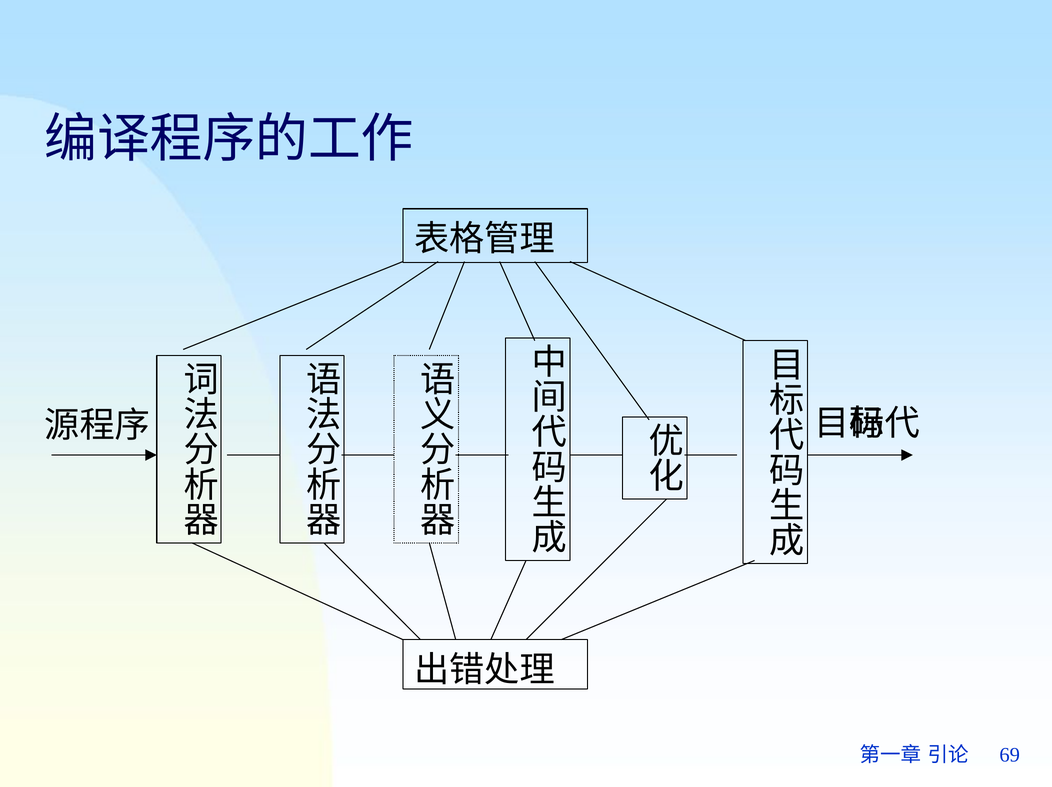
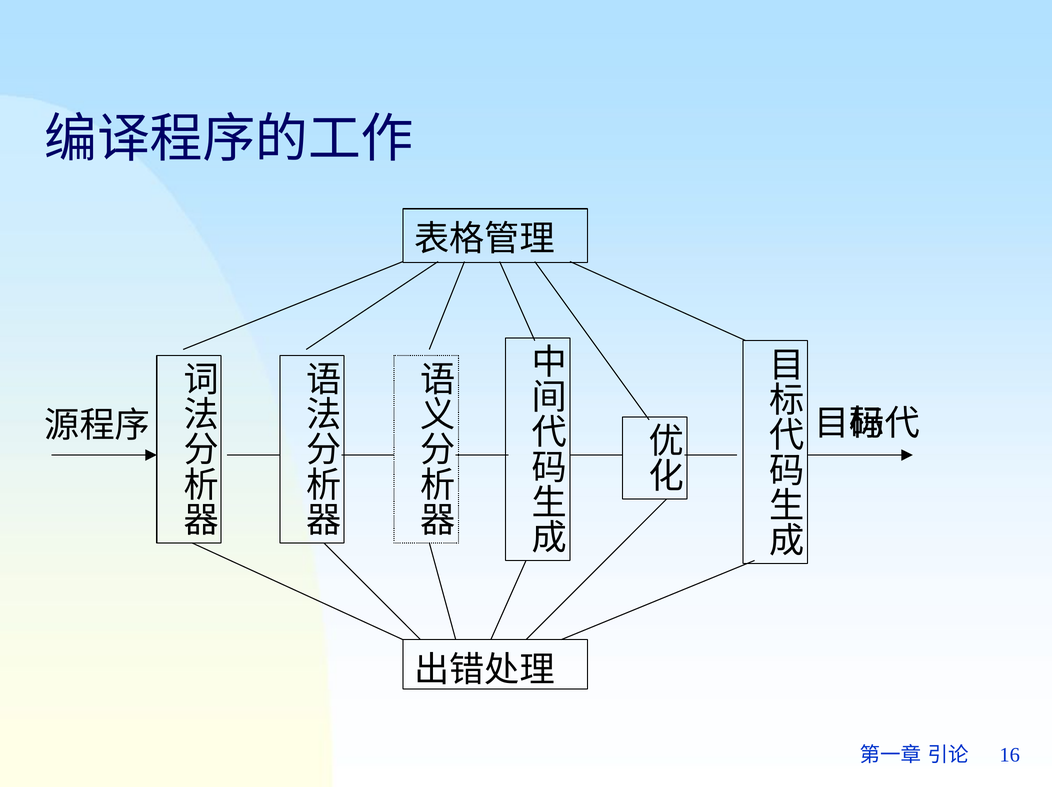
69: 69 -> 16 (1010, 755)
